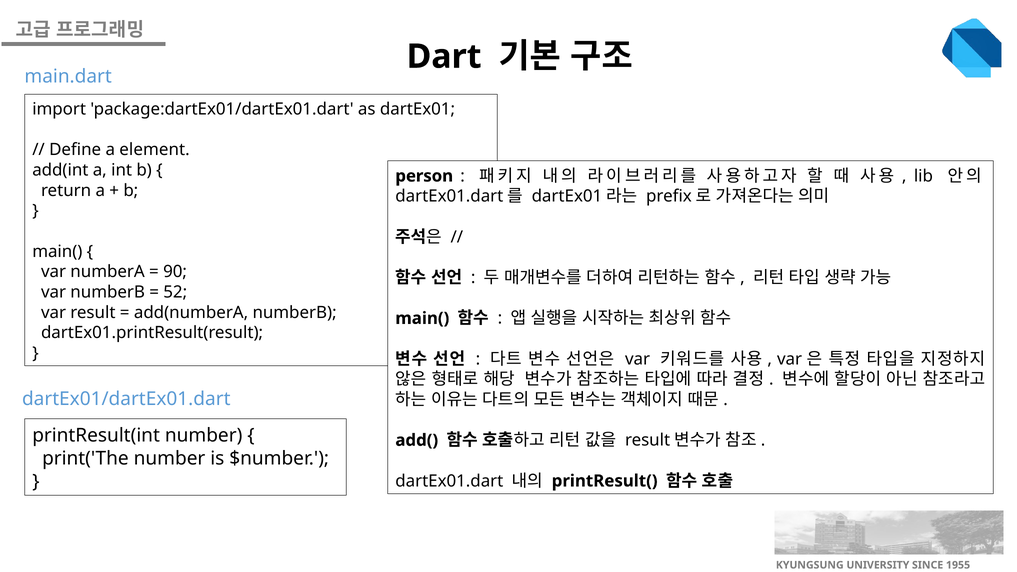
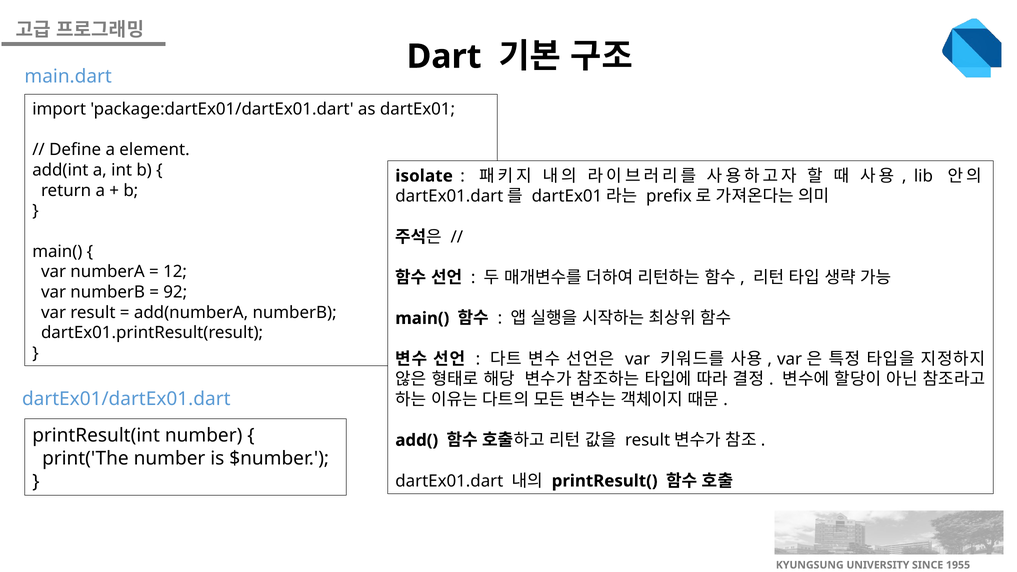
person: person -> isolate (424, 176)
90: 90 -> 12 (175, 272)
52: 52 -> 92 (175, 292)
